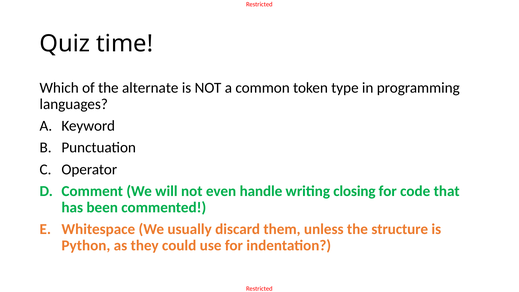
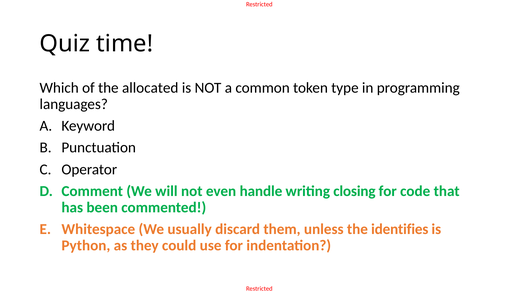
alternate: alternate -> allocated (150, 88)
structure: structure -> identifies (400, 229)
